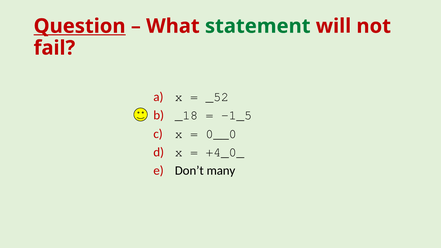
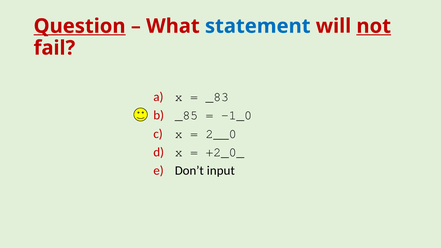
statement colour: green -> blue (258, 26)
not underline: none -> present (374, 26)
_52: _52 -> _83 (217, 97)
_18: _18 -> _85 (186, 115)
-1_5: -1_5 -> -1_0 (236, 115)
0__0: 0__0 -> 2__0 (221, 134)
+4_0_: +4_0_ -> +2_0_ (225, 152)
many: many -> input (221, 171)
